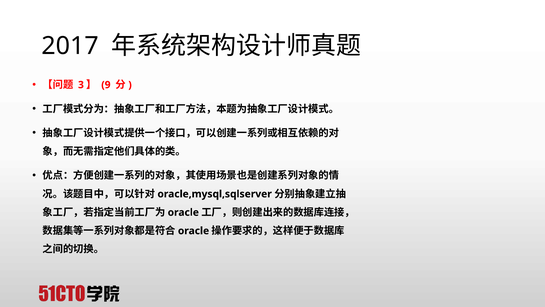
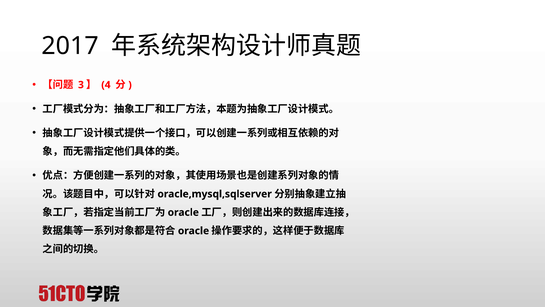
9: 9 -> 4 (106, 85)
